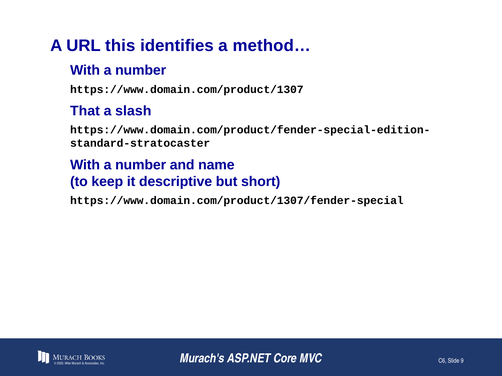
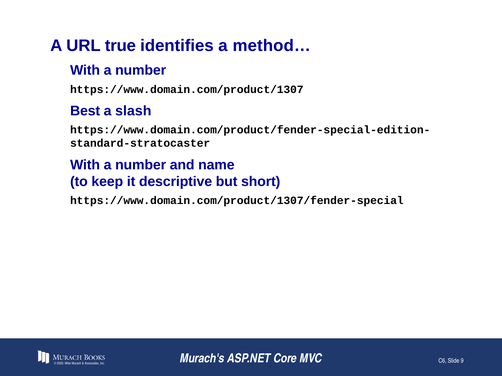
this: this -> true (120, 46)
That: That -> Best (85, 111)
